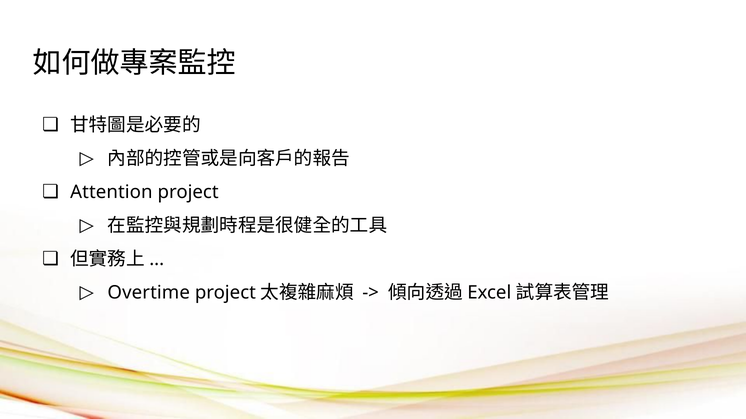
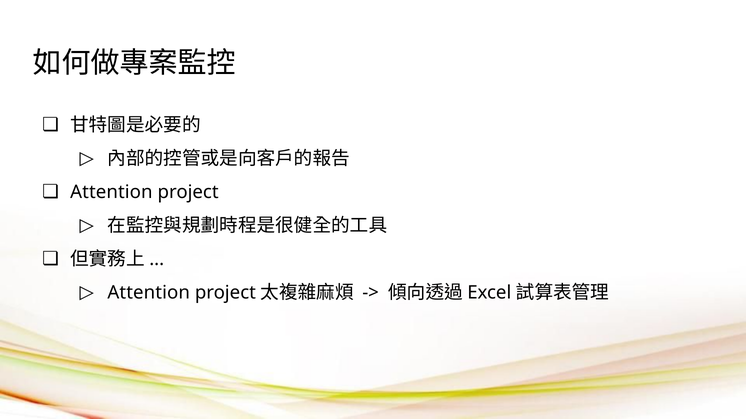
Overtime: Overtime -> Attention (149, 293)
